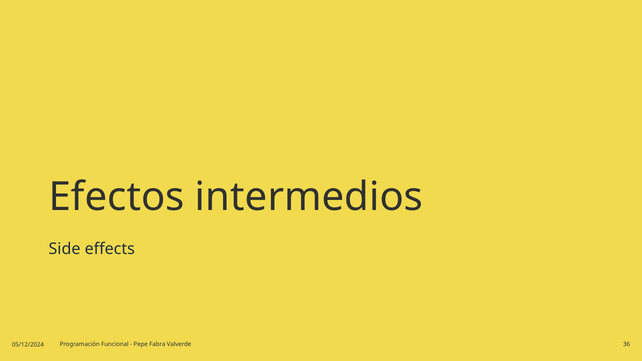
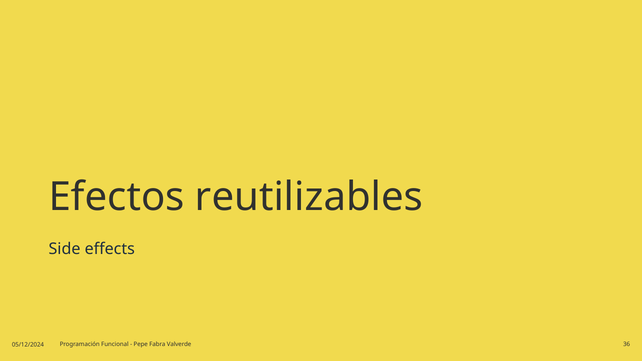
intermedios: intermedios -> reutilizables (309, 197)
